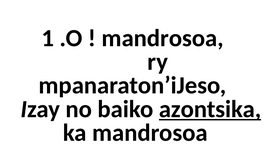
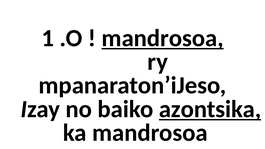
mandrosoa underline: none -> present (163, 38)
